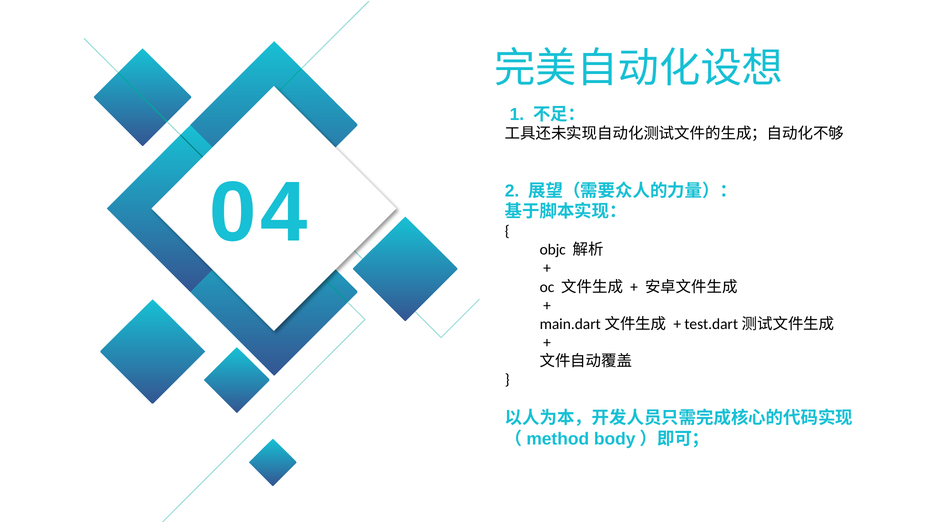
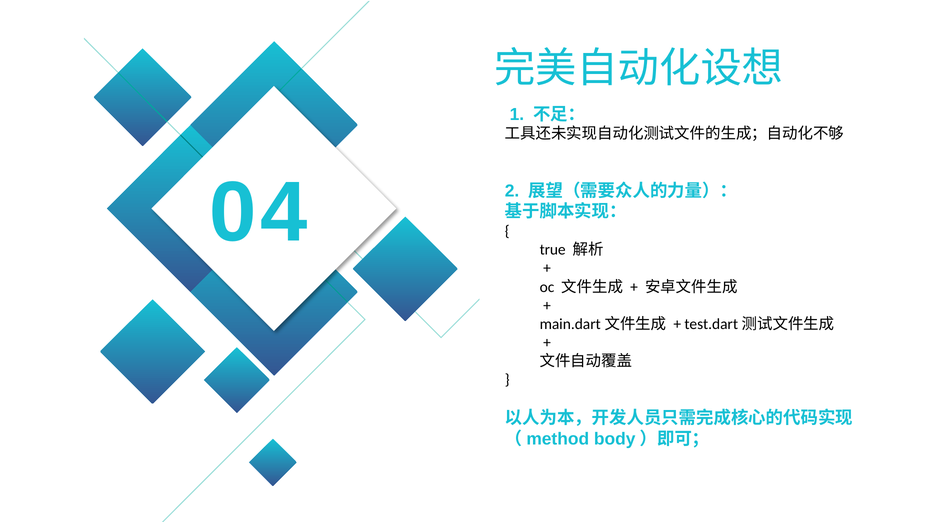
objc: objc -> true (553, 250)
